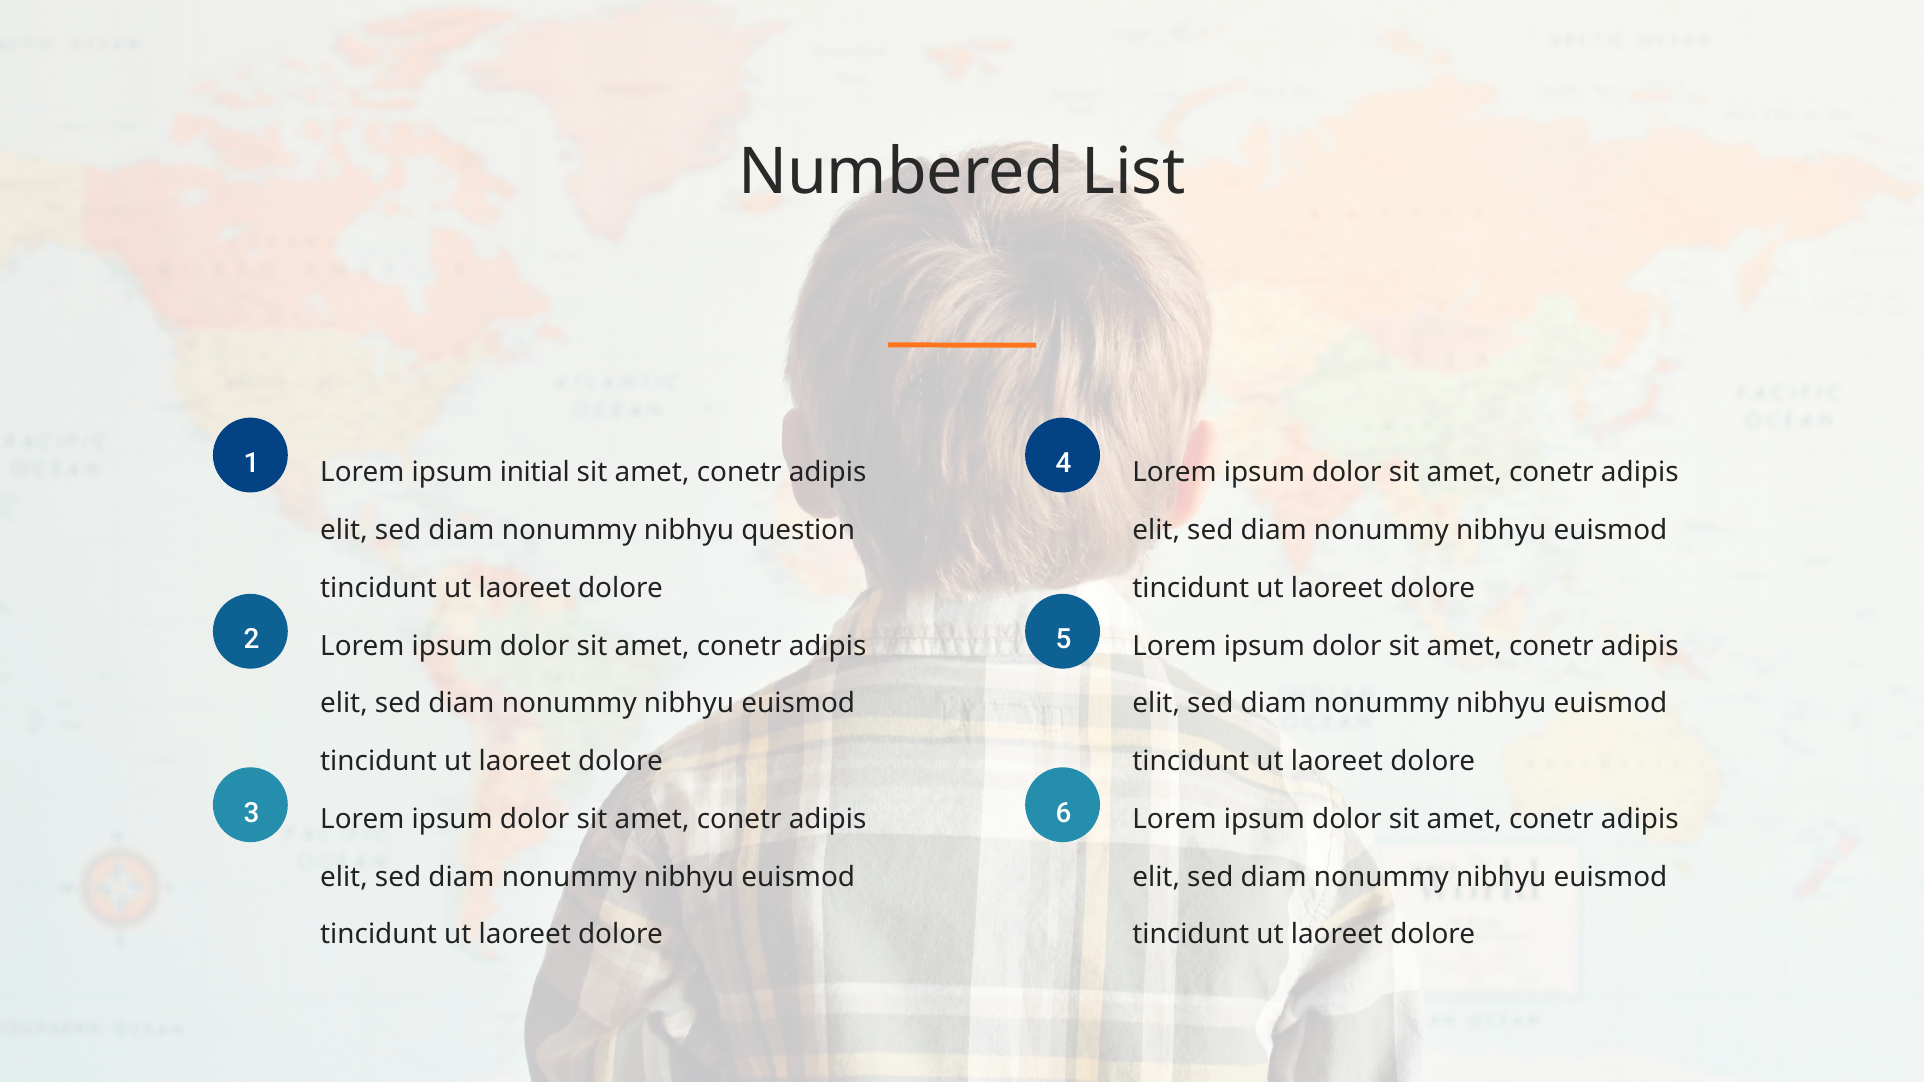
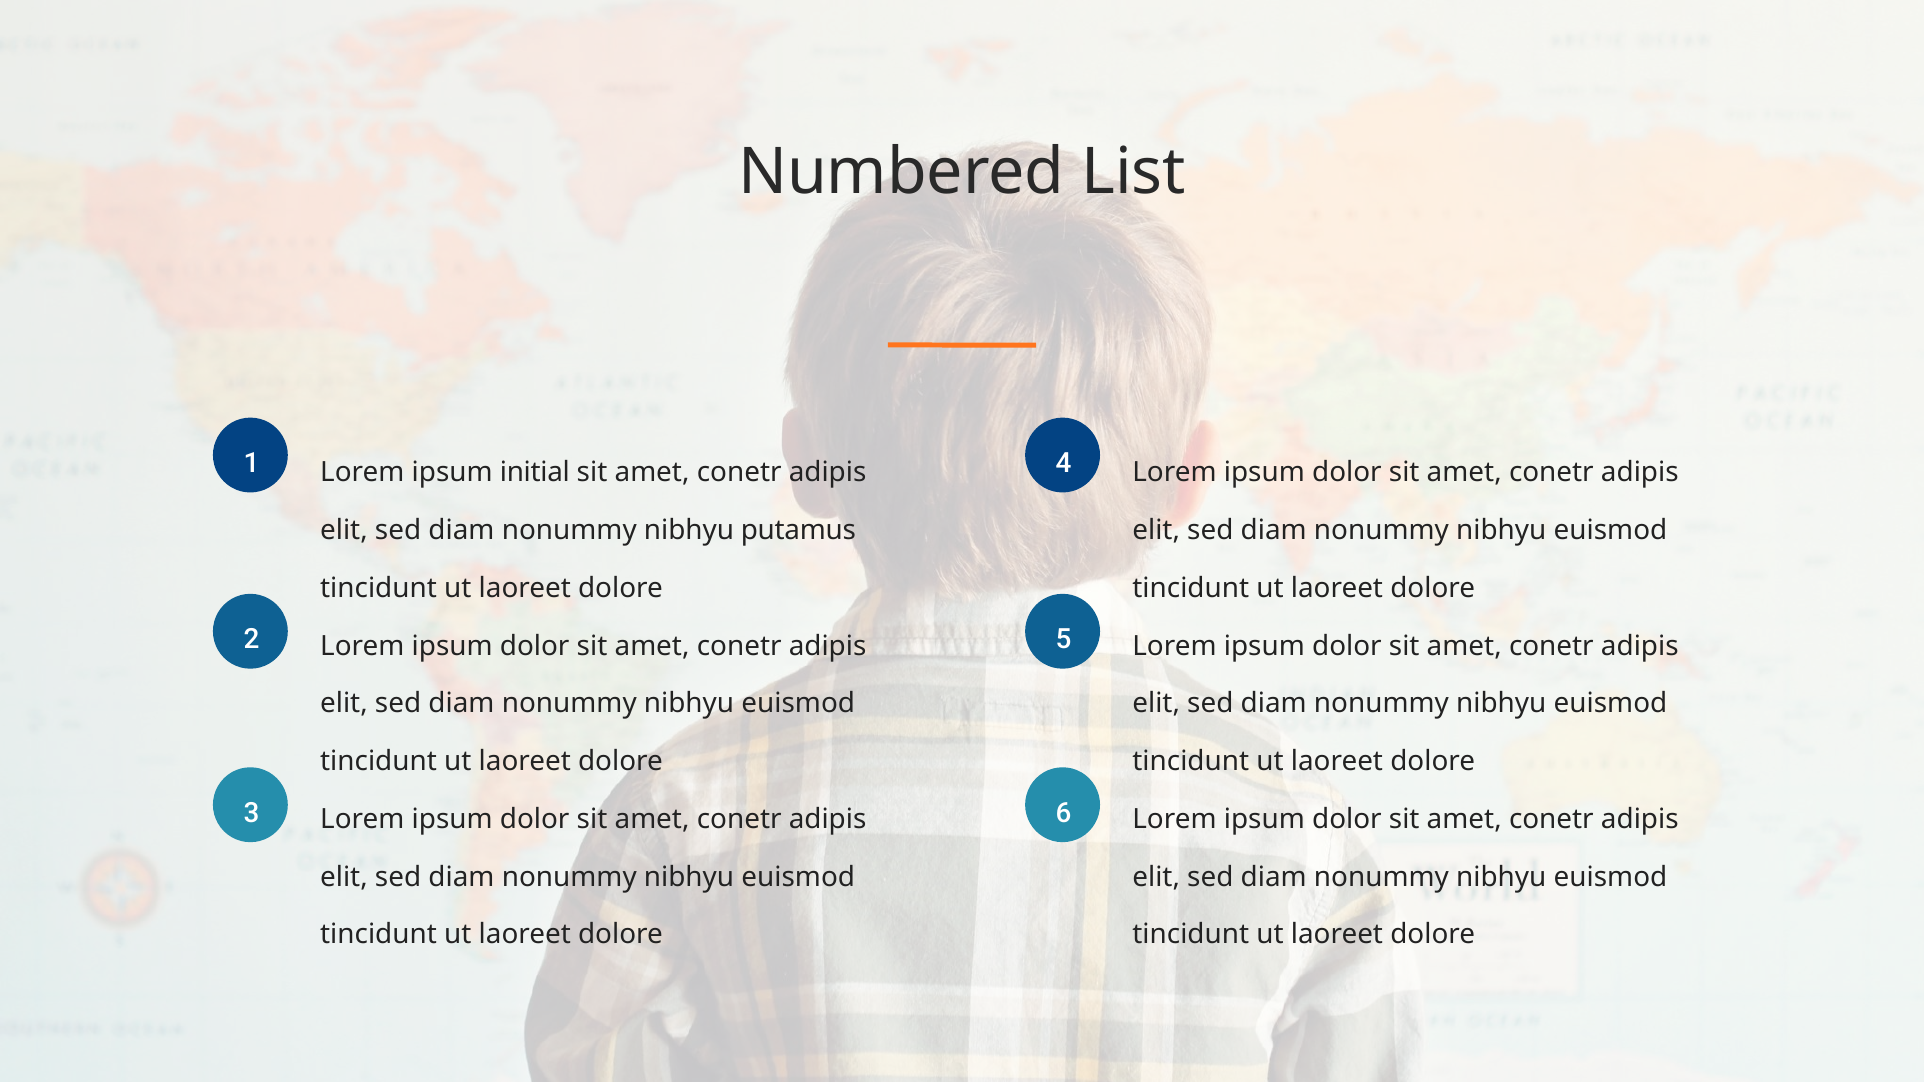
question: question -> putamus (798, 530)
